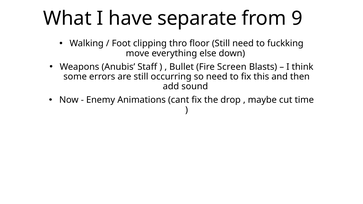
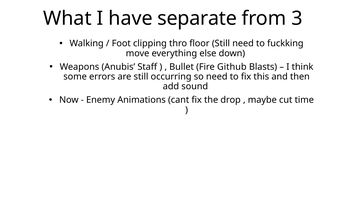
9: 9 -> 3 (297, 19)
Screen: Screen -> Github (232, 67)
